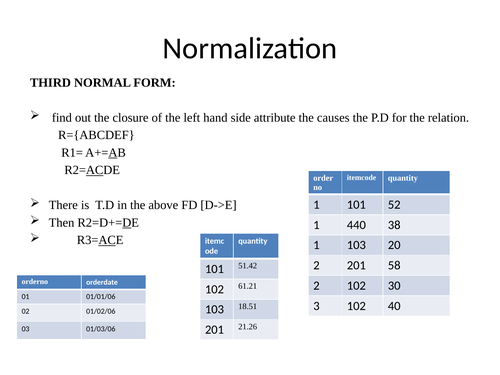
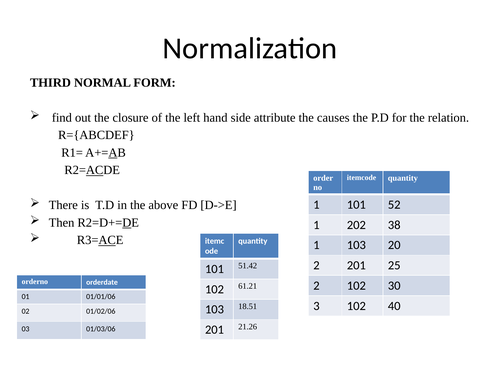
440: 440 -> 202 (356, 225)
58: 58 -> 25 (394, 265)
